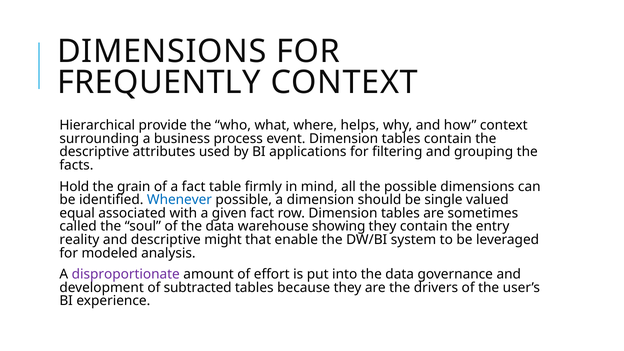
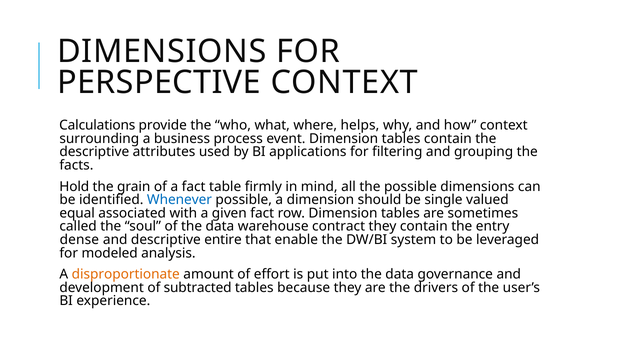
FREQUENTLY: FREQUENTLY -> PERSPECTIVE (159, 83)
Hierarchical: Hierarchical -> Calculations (97, 125)
showing: showing -> contract (339, 226)
reality: reality -> dense (79, 240)
might: might -> entire (223, 240)
disproportionate colour: purple -> orange (126, 274)
